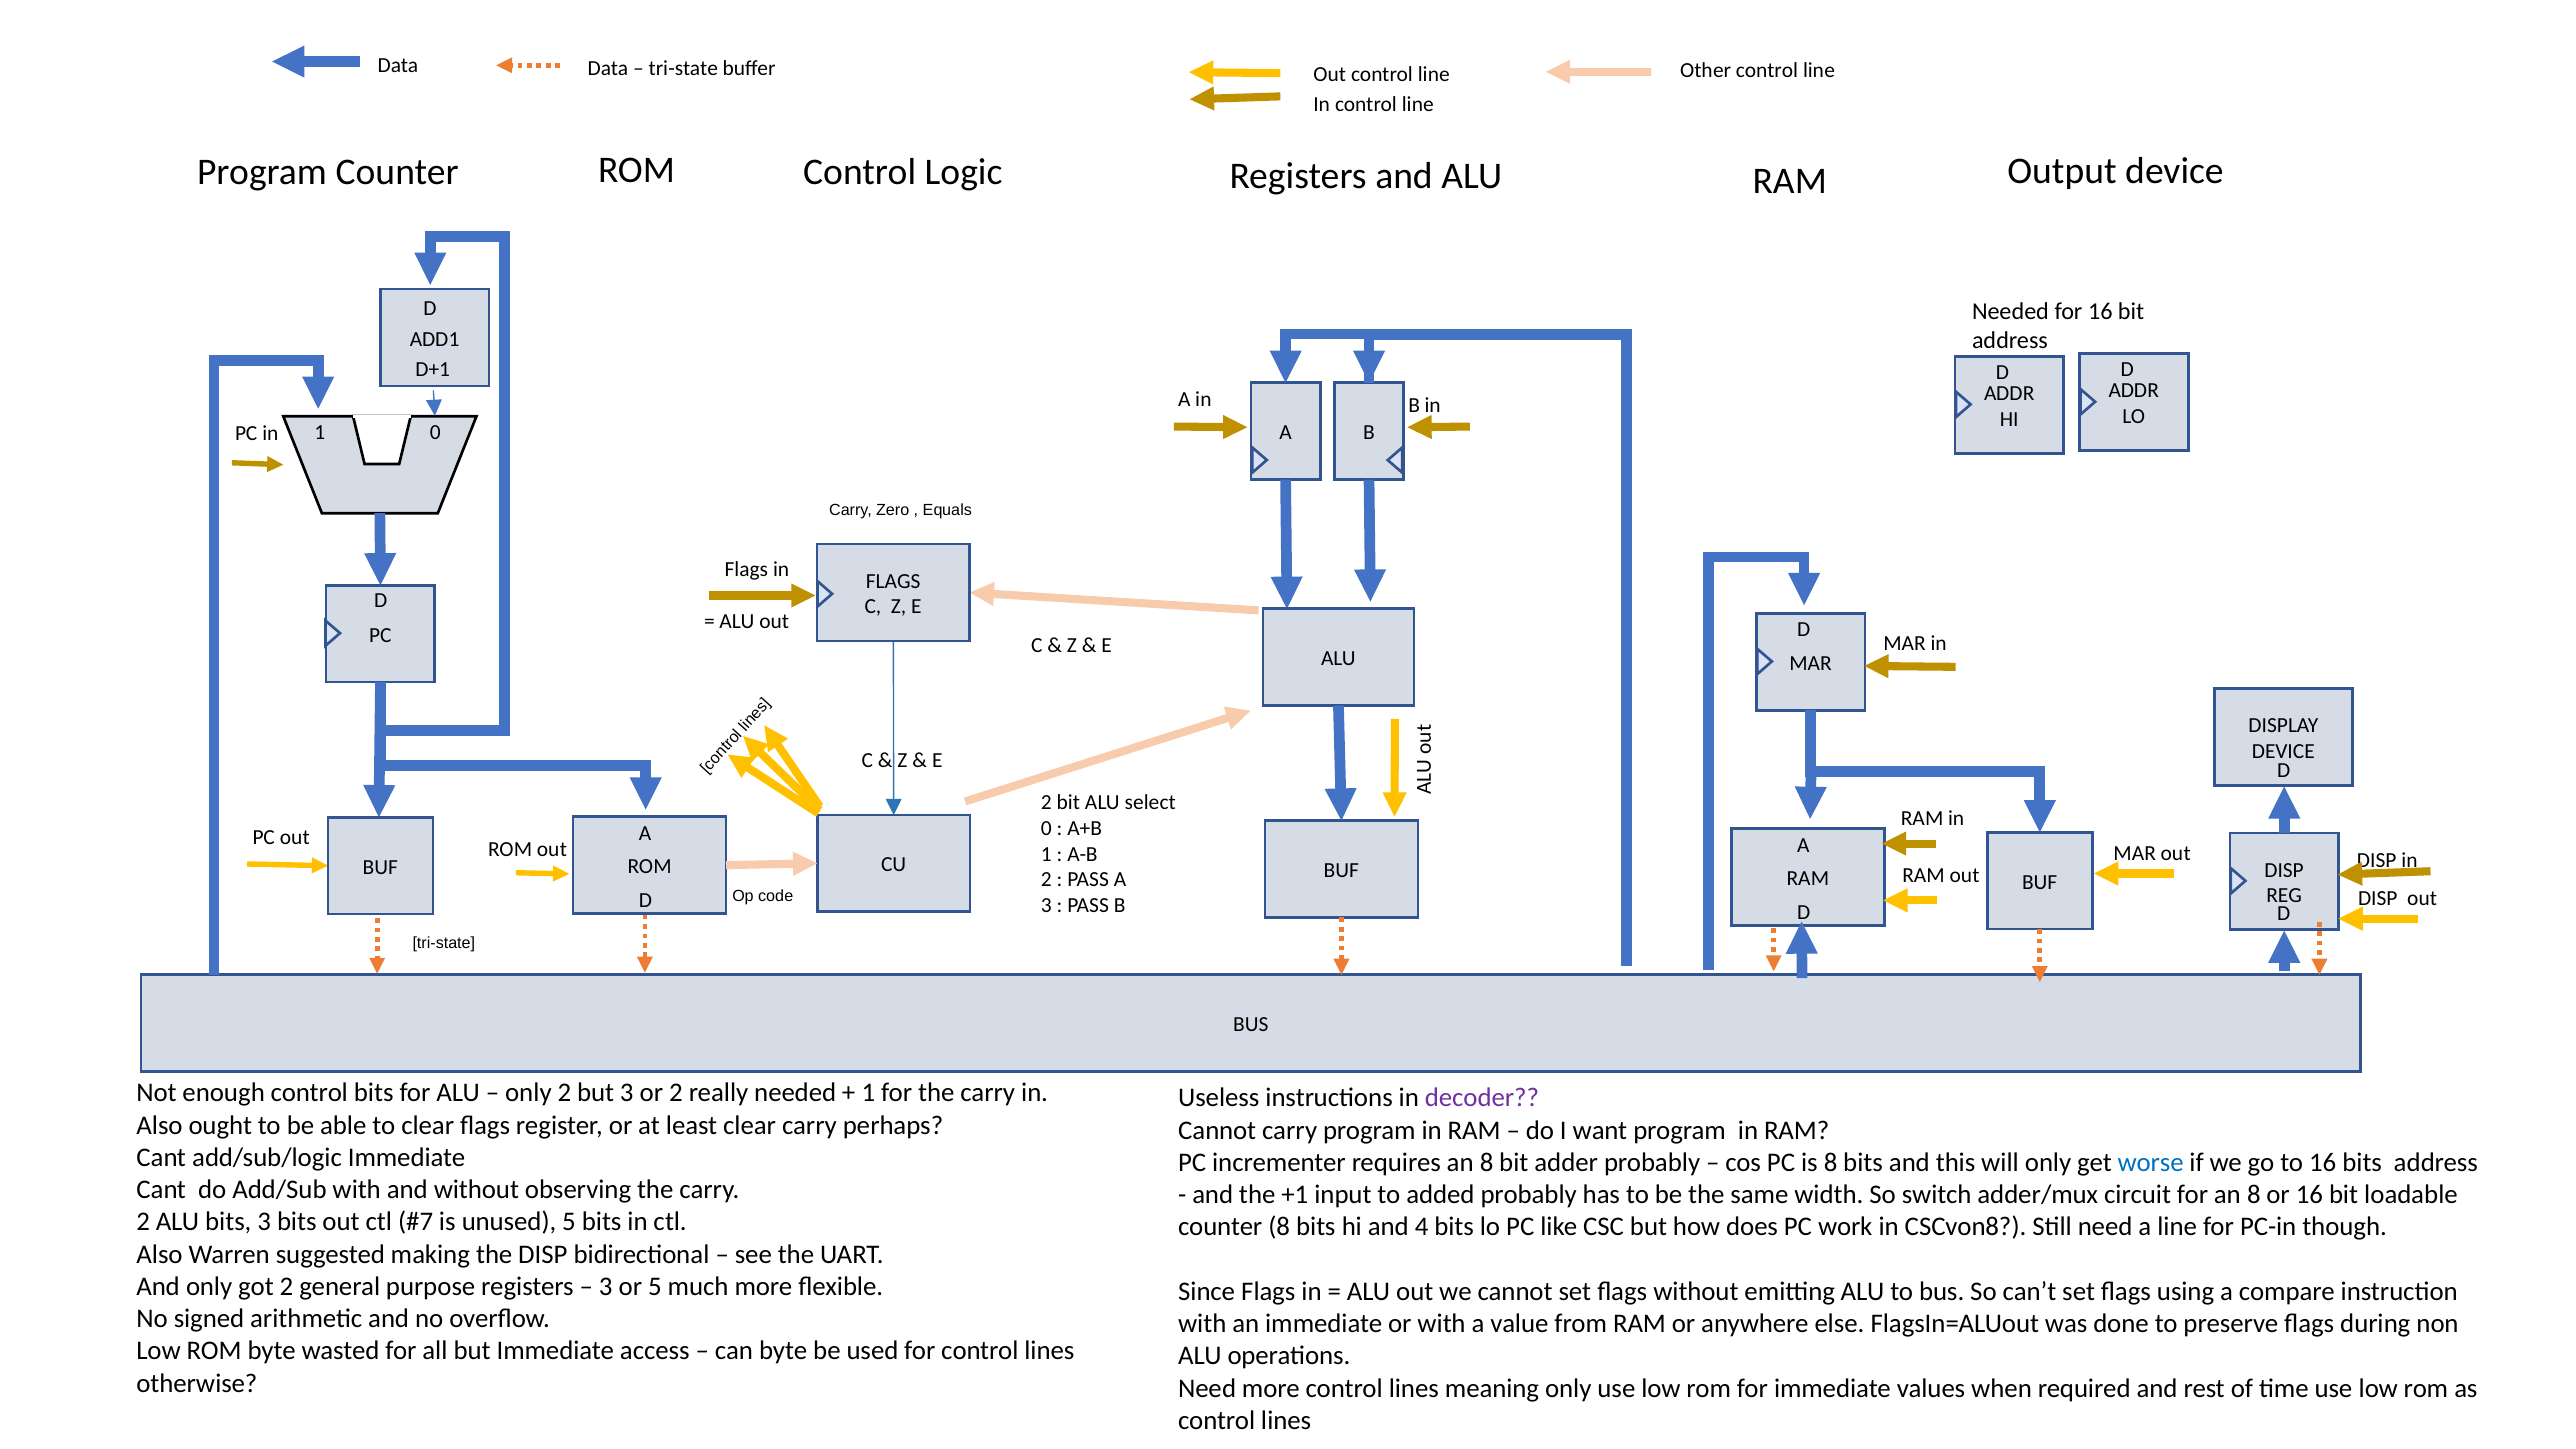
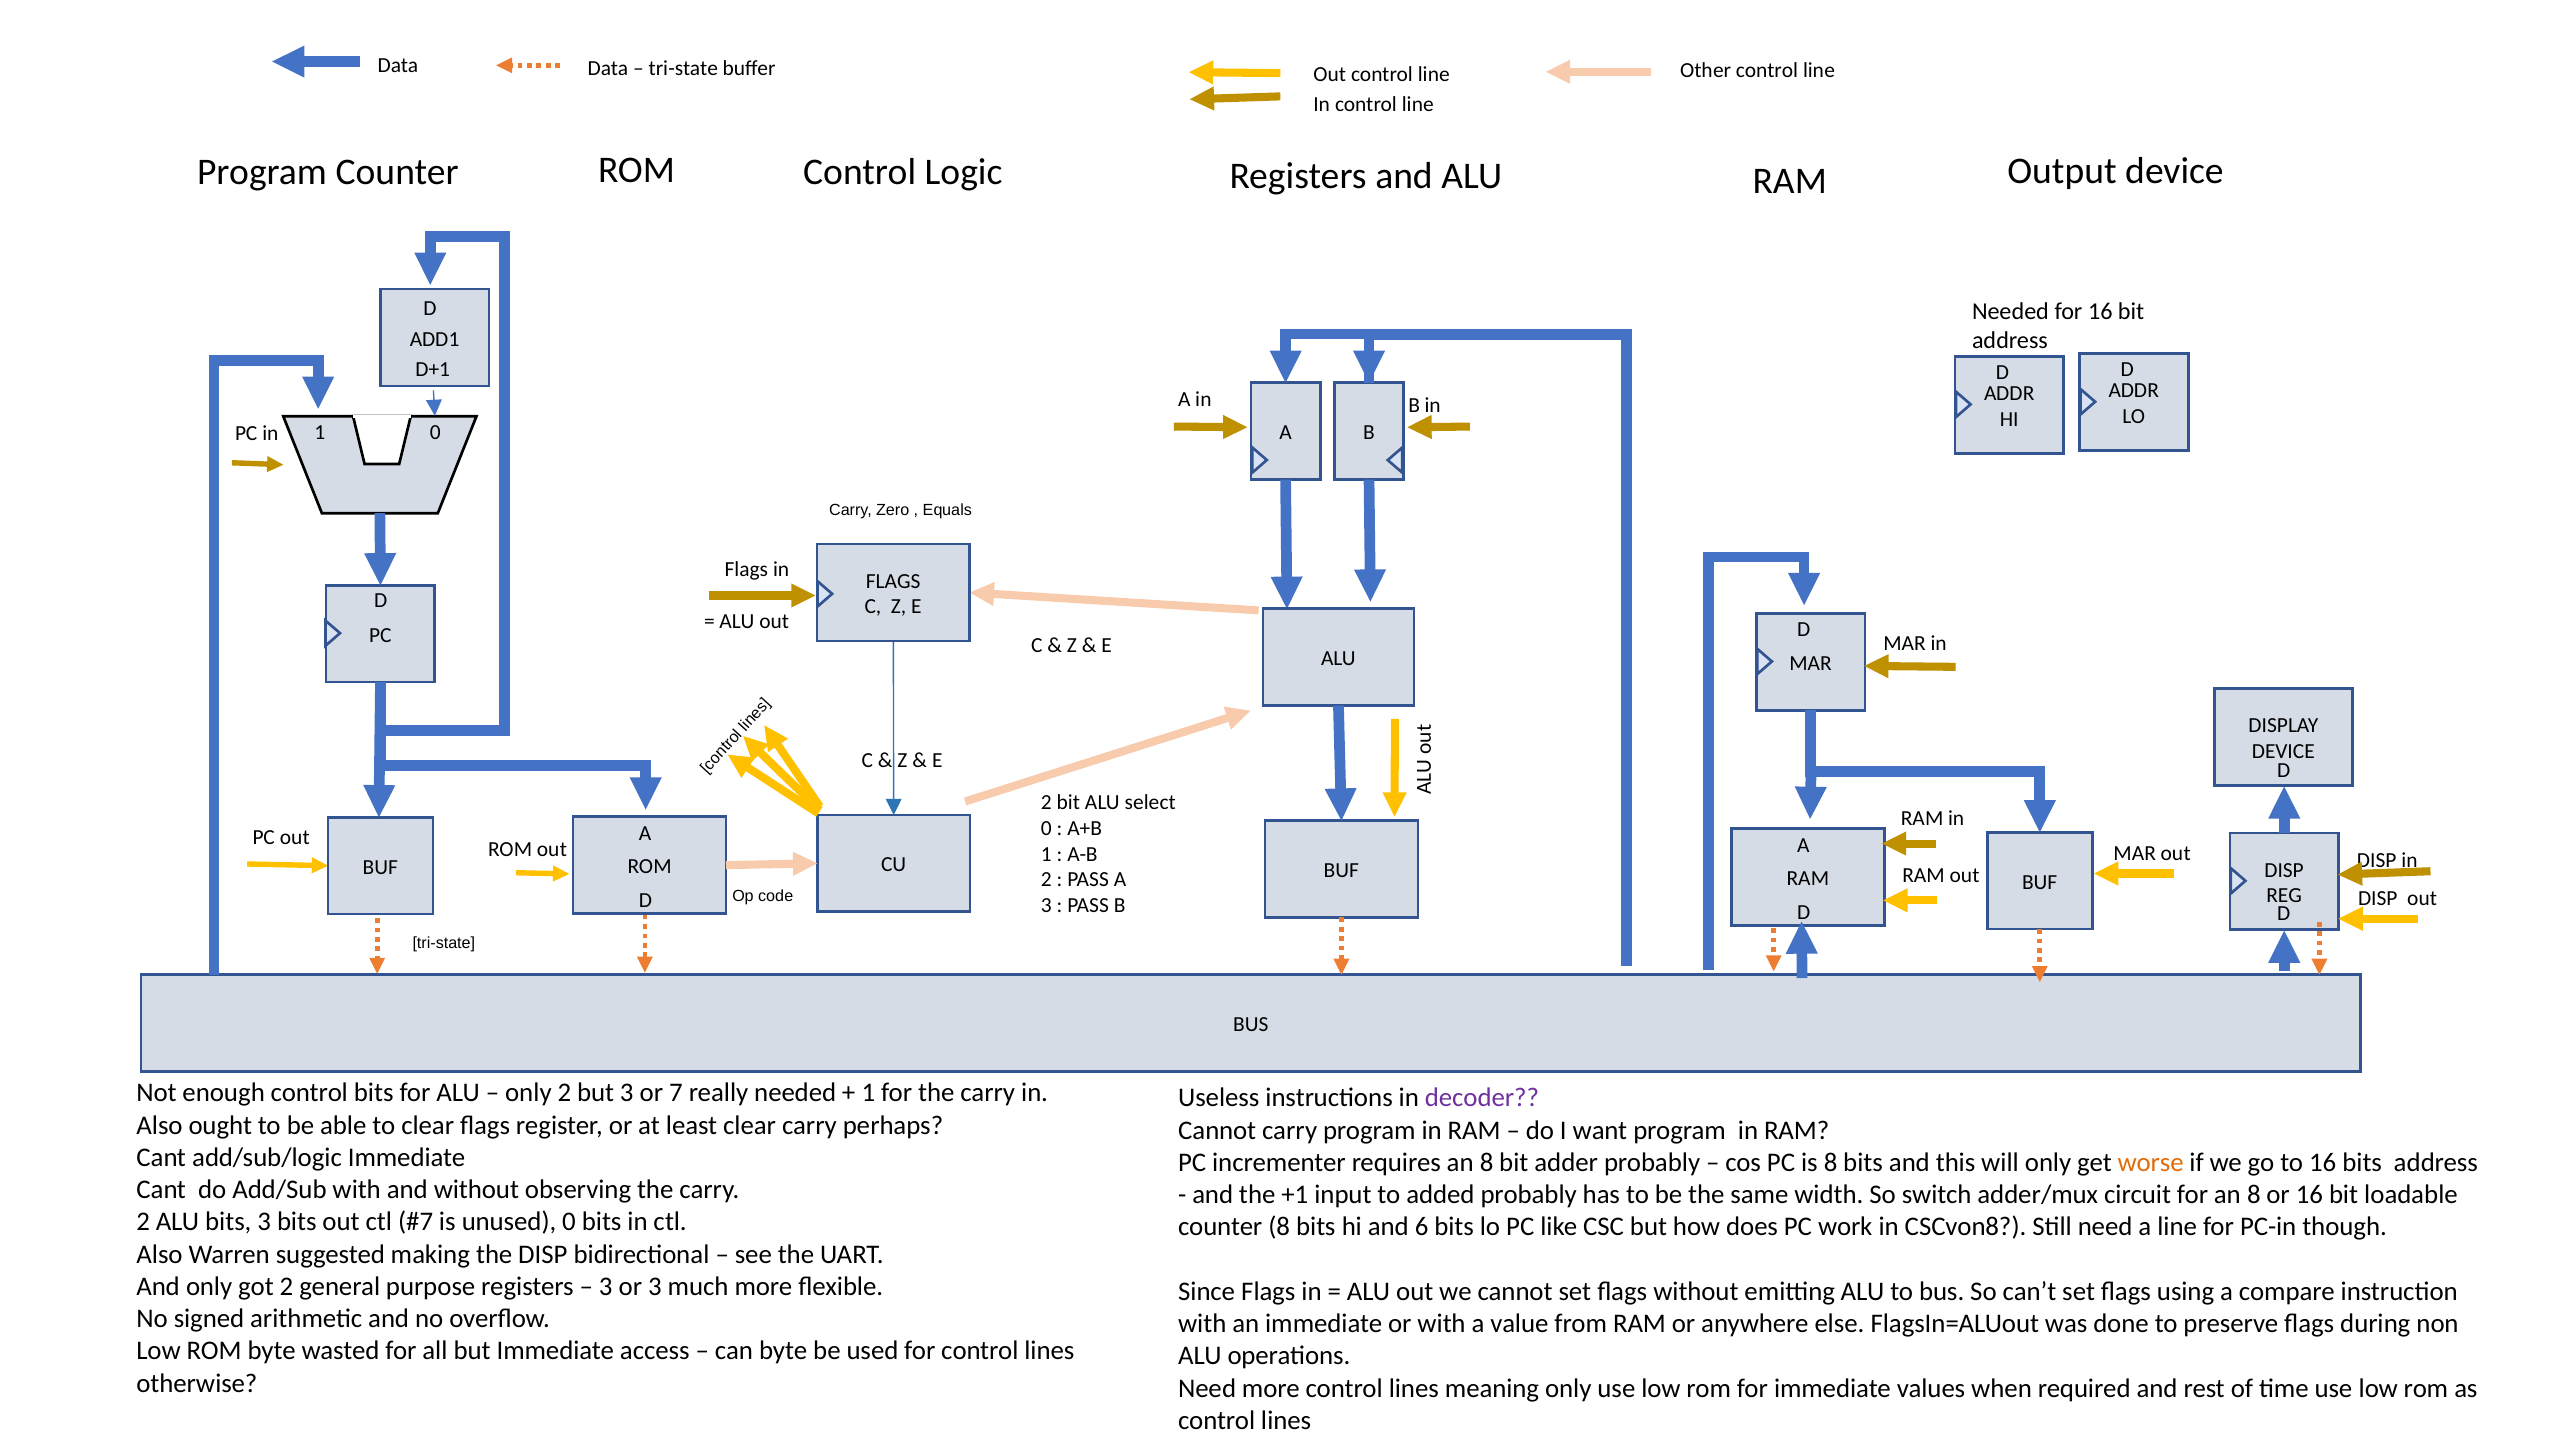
or 2: 2 -> 7 (676, 1093)
worse colour: blue -> orange (2151, 1162)
unused 5: 5 -> 0 (569, 1222)
4: 4 -> 6 (1422, 1227)
or 5: 5 -> 3 (655, 1286)
